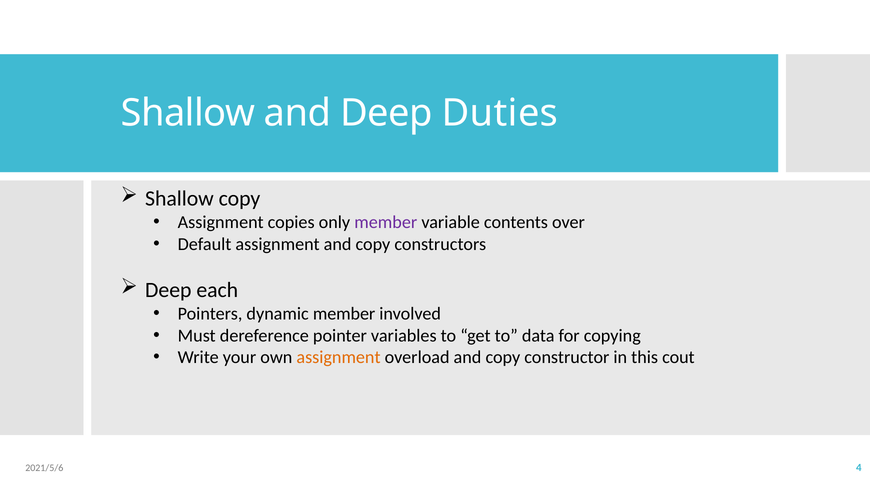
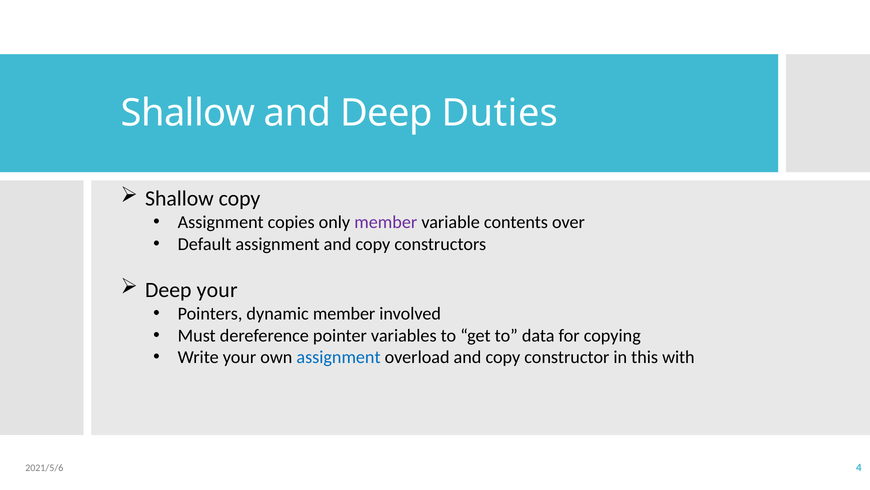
Deep each: each -> your (217, 290)
assignment colour: orange -> blue (339, 357)
cout: cout -> with (678, 357)
